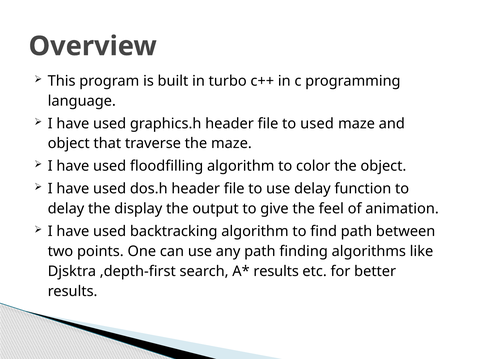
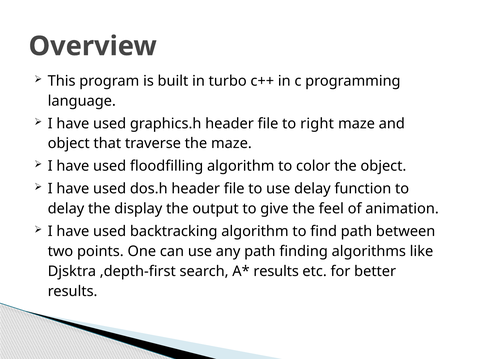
to used: used -> right (317, 123)
